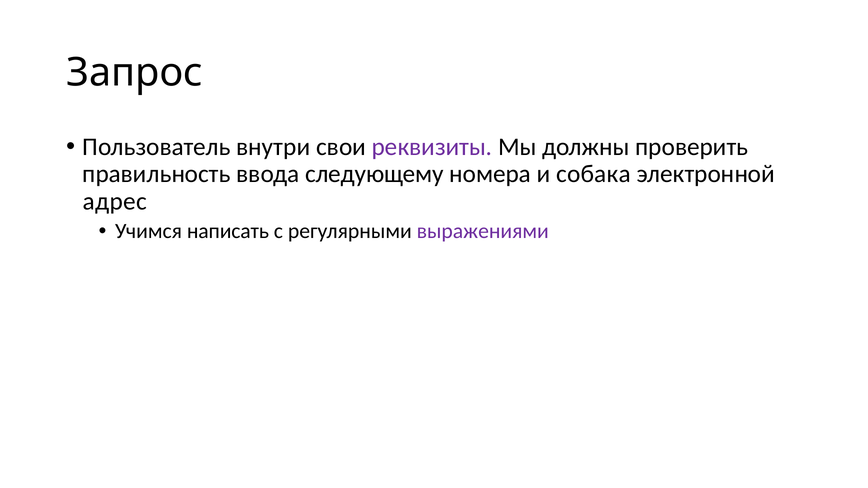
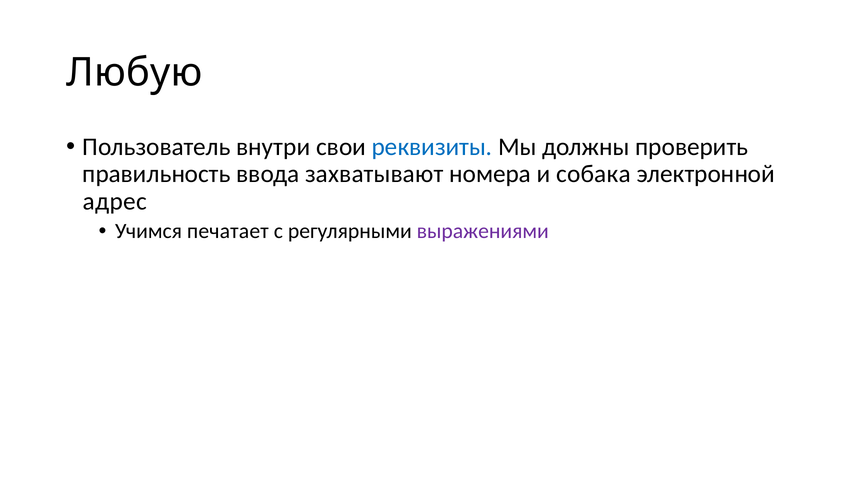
Запрос: Запрос -> Любую (134, 73)
реквизиты colour: purple -> blue (432, 147)
следующему: следующему -> захватывают (374, 174)
написать: написать -> печатает (228, 231)
